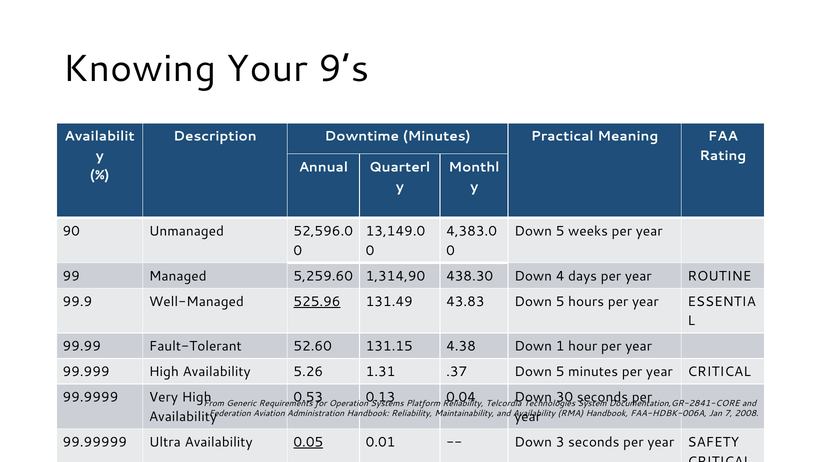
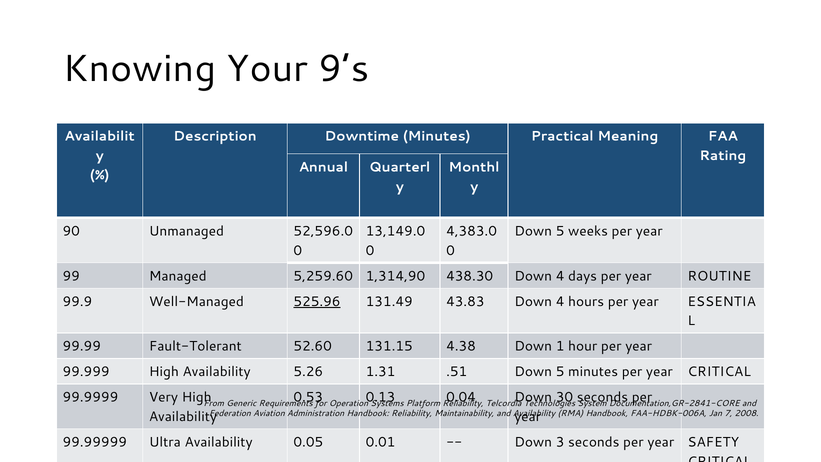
43.83 Down 5: 5 -> 4 (560, 301)
.37: .37 -> .51 (457, 372)
0.05 underline: present -> none (308, 442)
